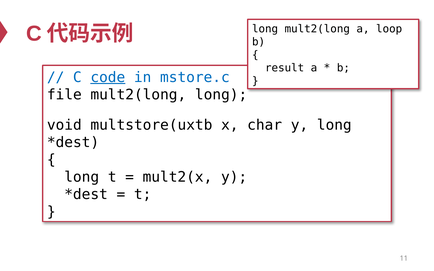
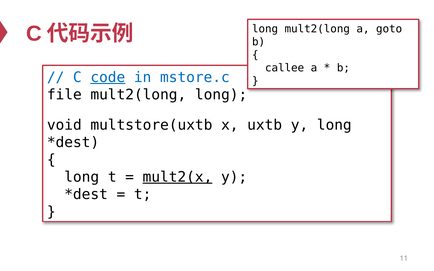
loop: loop -> goto (389, 29)
result: result -> callee (285, 68)
char: char -> uxtb (265, 125)
mult2(x underline: none -> present (177, 177)
